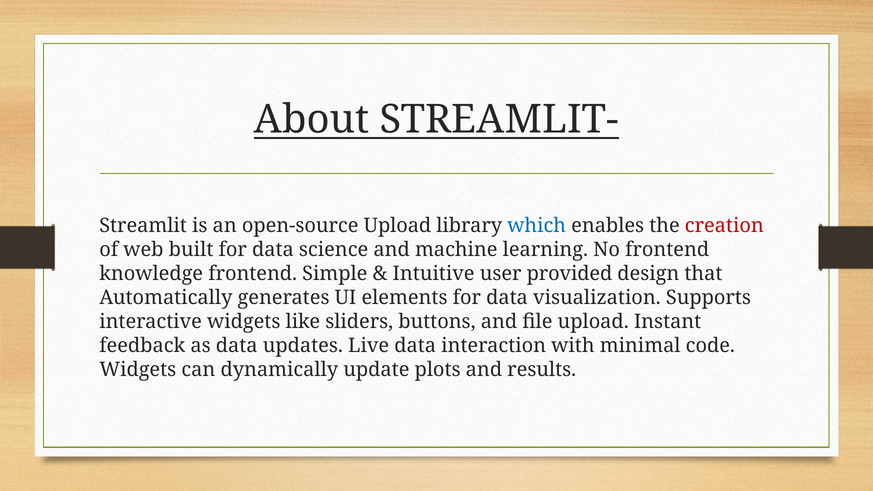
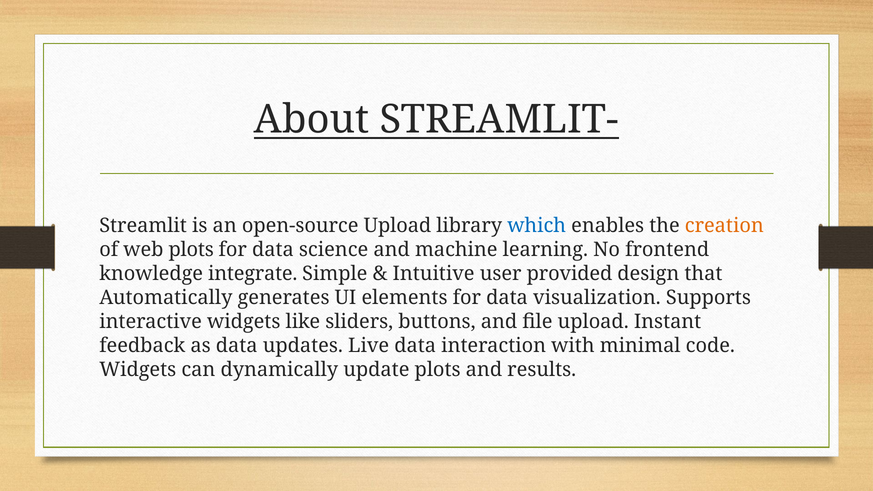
creation colour: red -> orange (724, 226)
web built: built -> plots (191, 250)
knowledge frontend: frontend -> integrate (253, 274)
